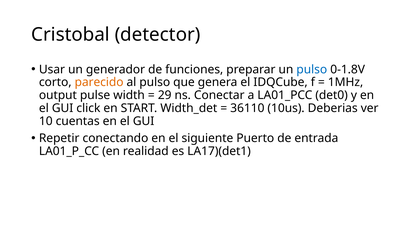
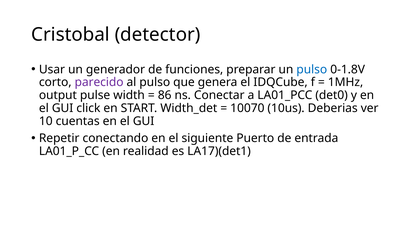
parecido colour: orange -> purple (99, 82)
29: 29 -> 86 (165, 95)
36110: 36110 -> 10070 (247, 108)
